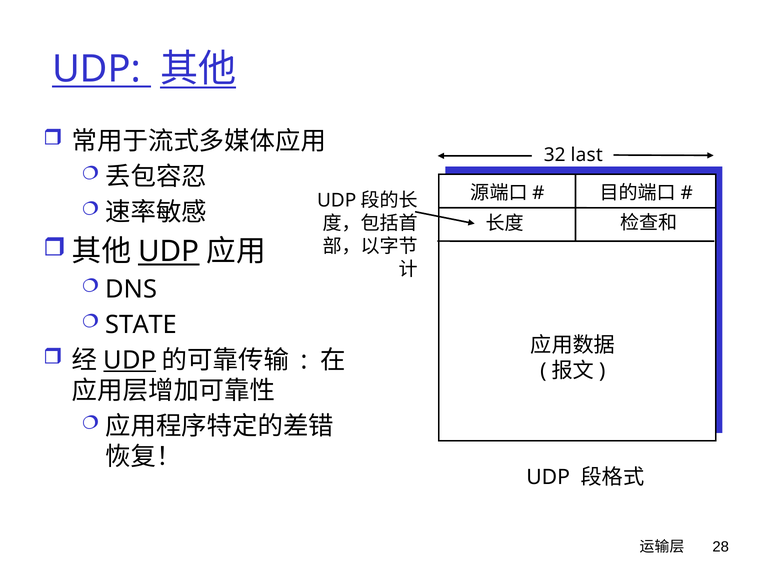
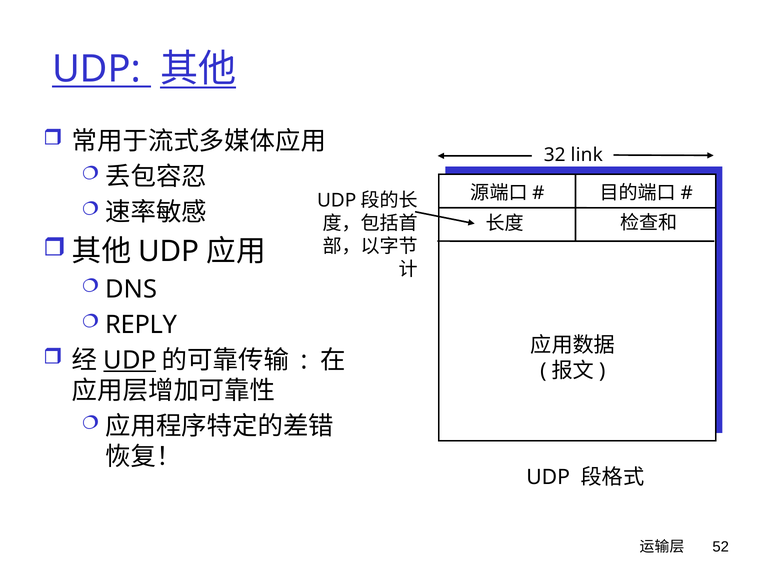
last: last -> link (587, 155)
UDP underline: present -> none (169, 252)
STATE: STATE -> REPLY (141, 325)
28: 28 -> 52 (721, 547)
